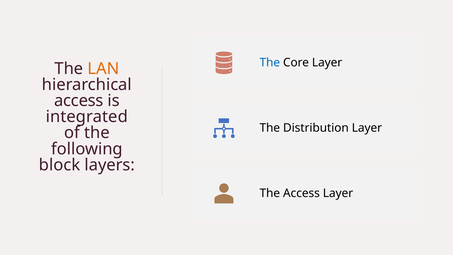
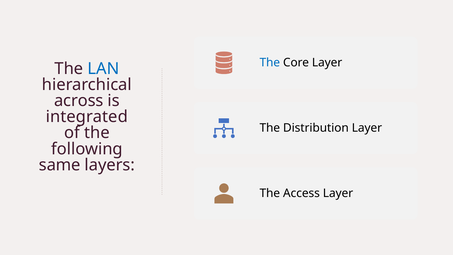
LAN colour: orange -> blue (103, 69)
access: access -> across (79, 101)
block: block -> same (60, 165)
